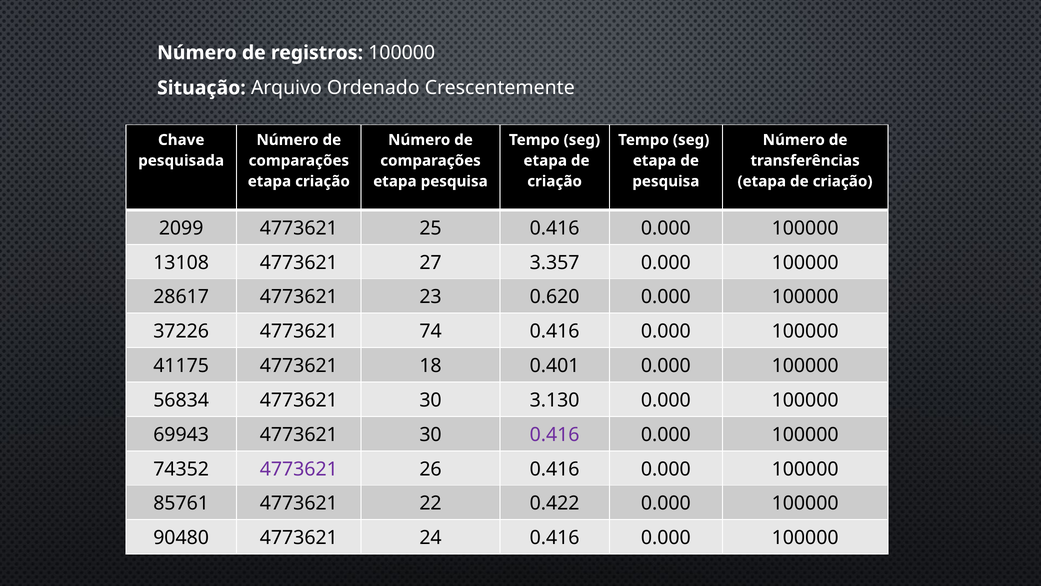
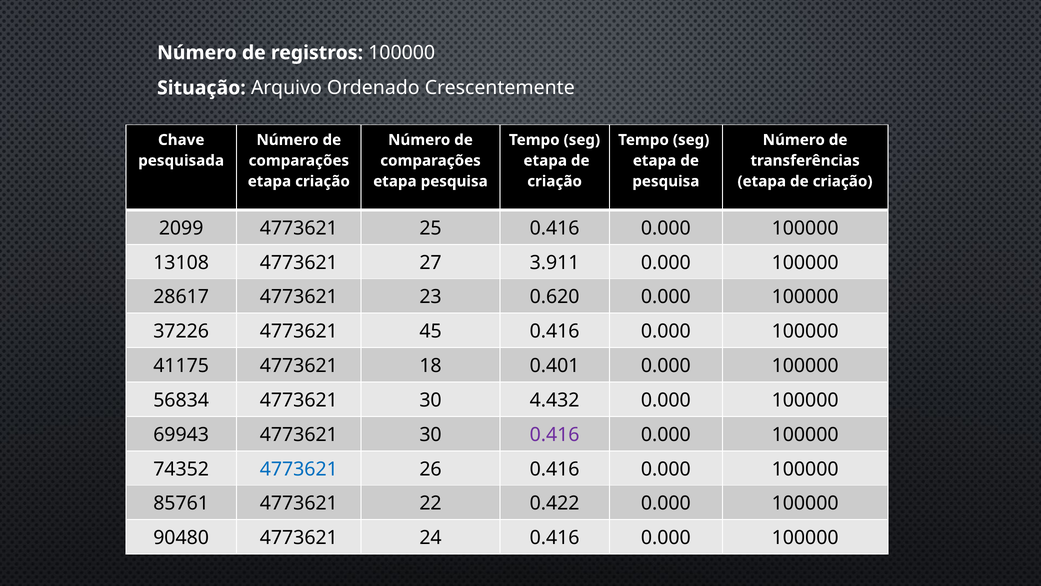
3.357: 3.357 -> 3.911 (555, 262)
74: 74 -> 45 (431, 331)
3.130: 3.130 -> 4.432 (555, 400)
4773621 colour: purple -> blue (299, 469)
